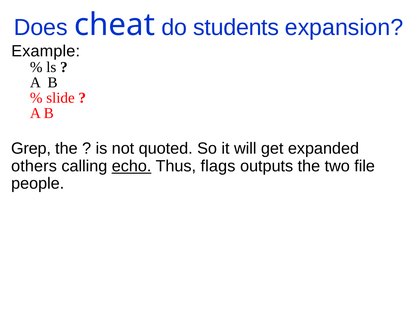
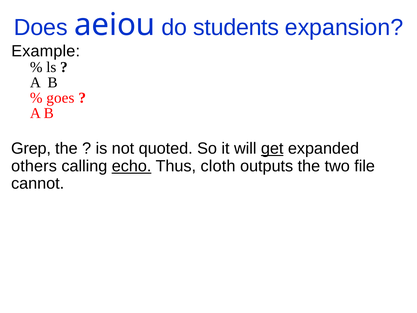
cheat: cheat -> aeiou (115, 25)
slide: slide -> goes (60, 98)
get underline: none -> present (272, 148)
flags: flags -> cloth (218, 166)
people: people -> cannot (38, 183)
